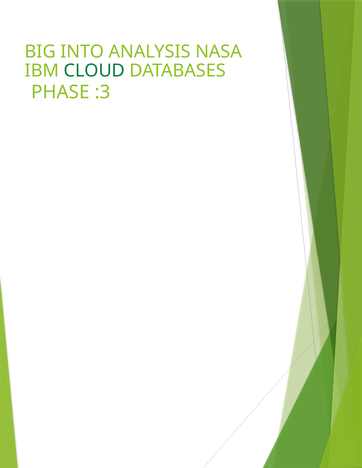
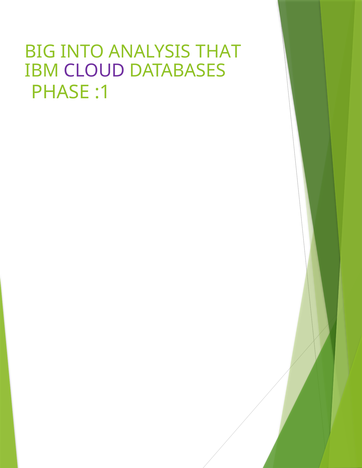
NASA: NASA -> THAT (218, 52)
CLOUD colour: green -> purple (94, 71)
:3: :3 -> :1 (102, 92)
